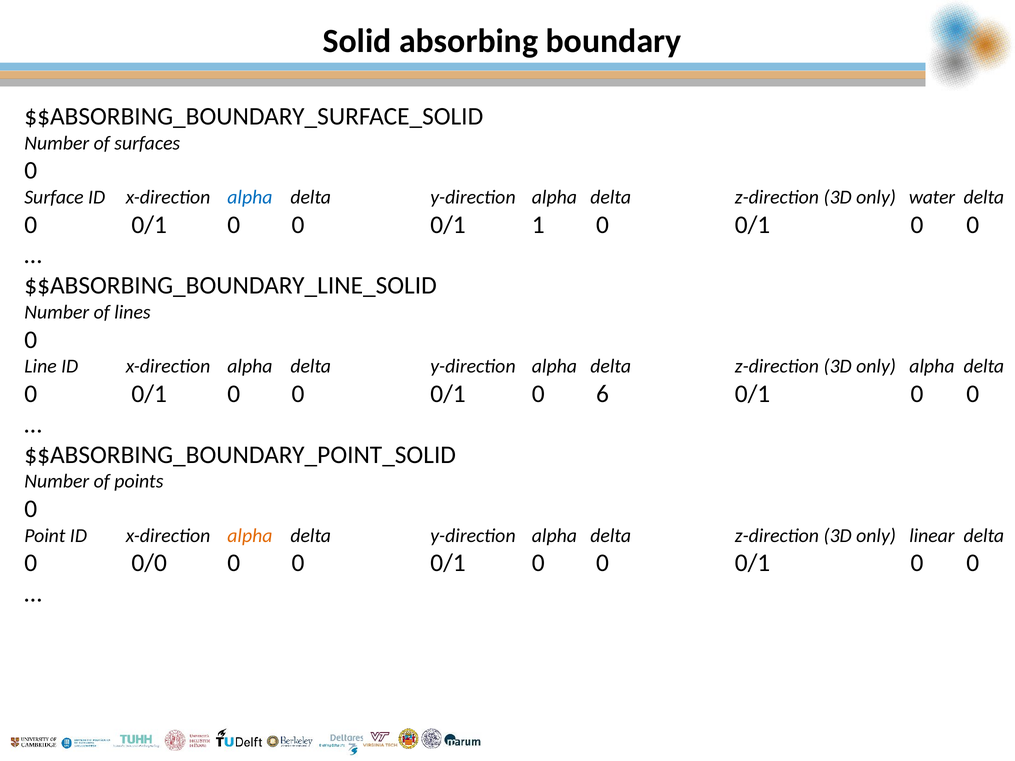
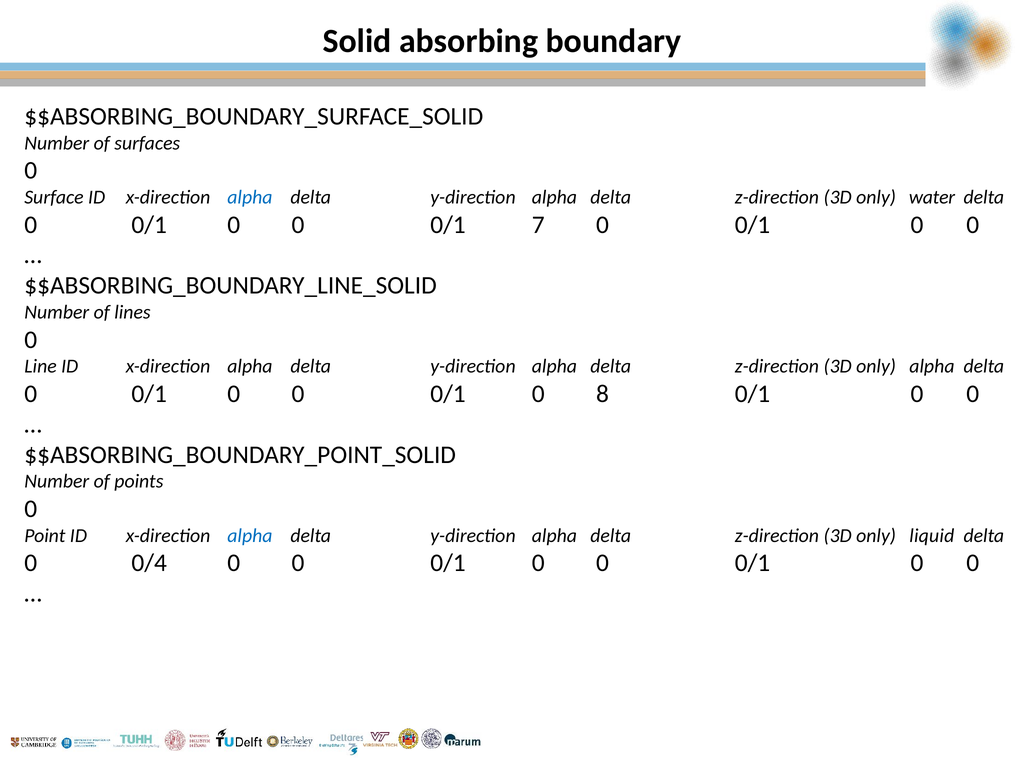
1: 1 -> 7 (538, 225)
6: 6 -> 8 (603, 394)
alpha colour: orange -> blue (250, 536)
linear: linear -> liquid (932, 536)
0/0: 0/0 -> 0/4 (149, 563)
